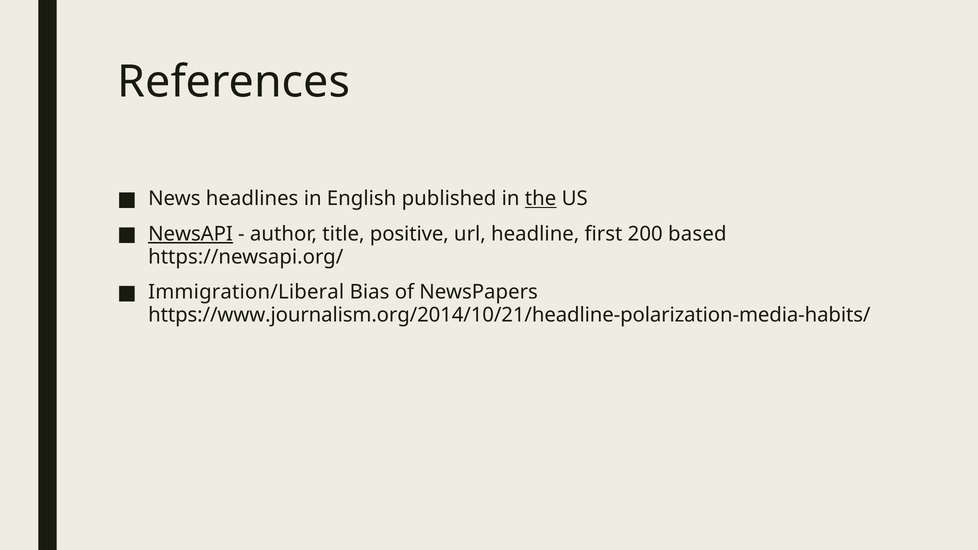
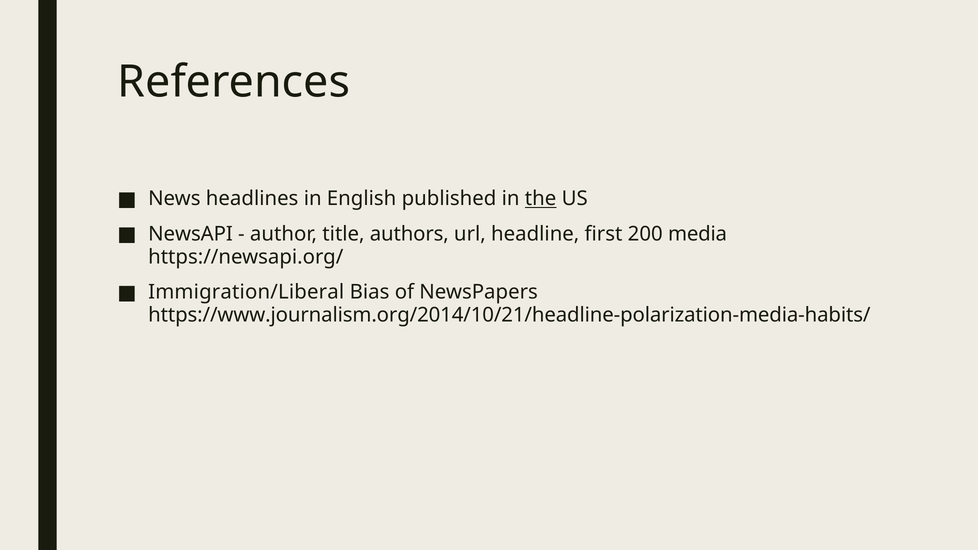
NewsAPI underline: present -> none (191, 234)
positive: positive -> authors (409, 234)
based: based -> media (698, 234)
